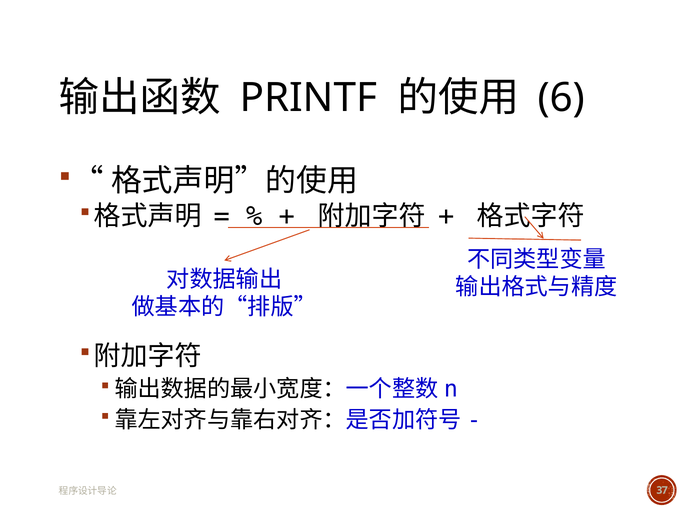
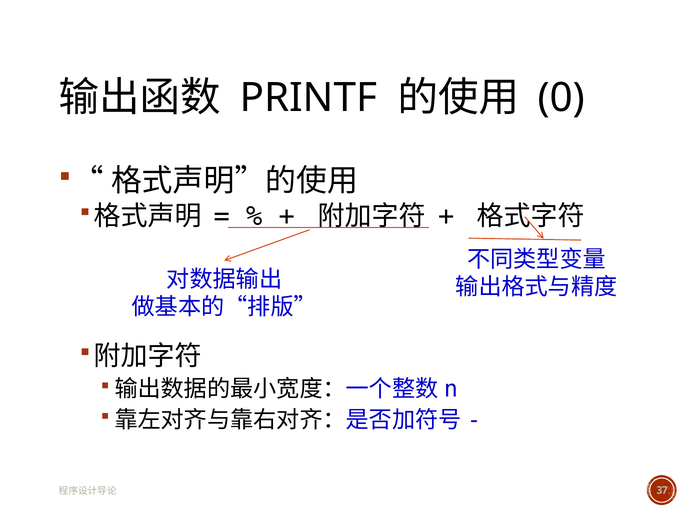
6: 6 -> 0 (561, 98)
